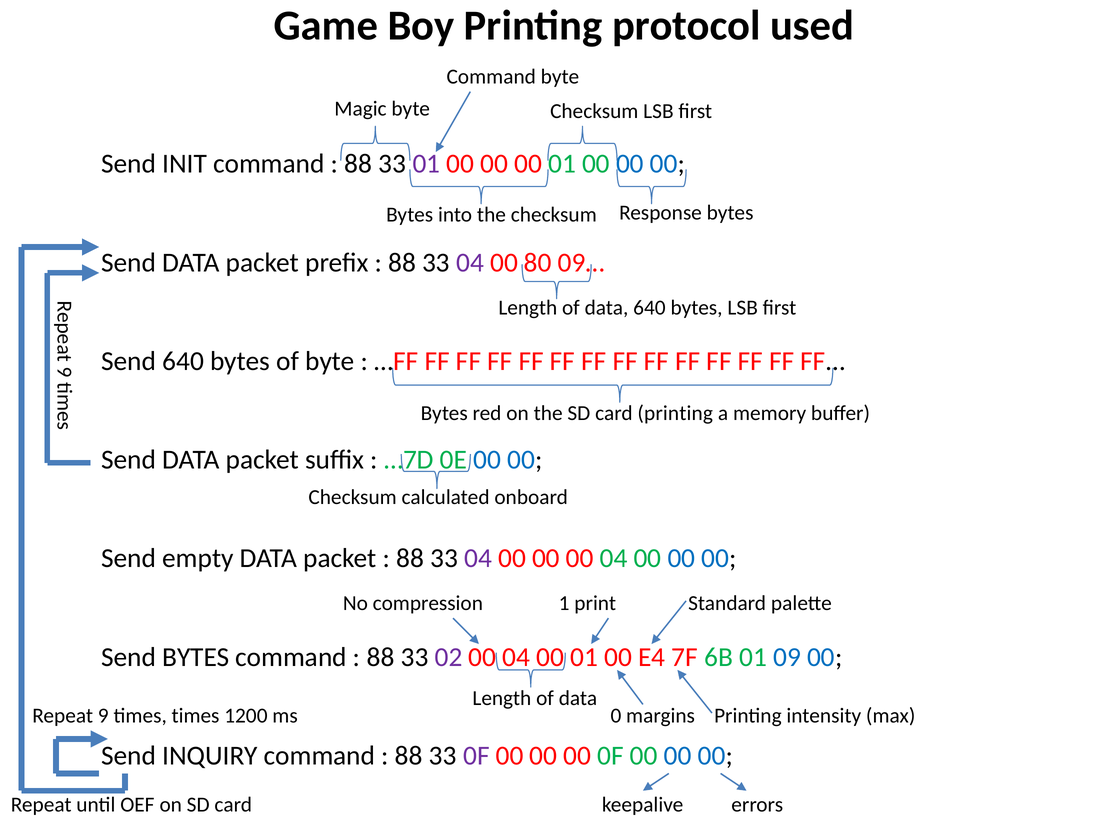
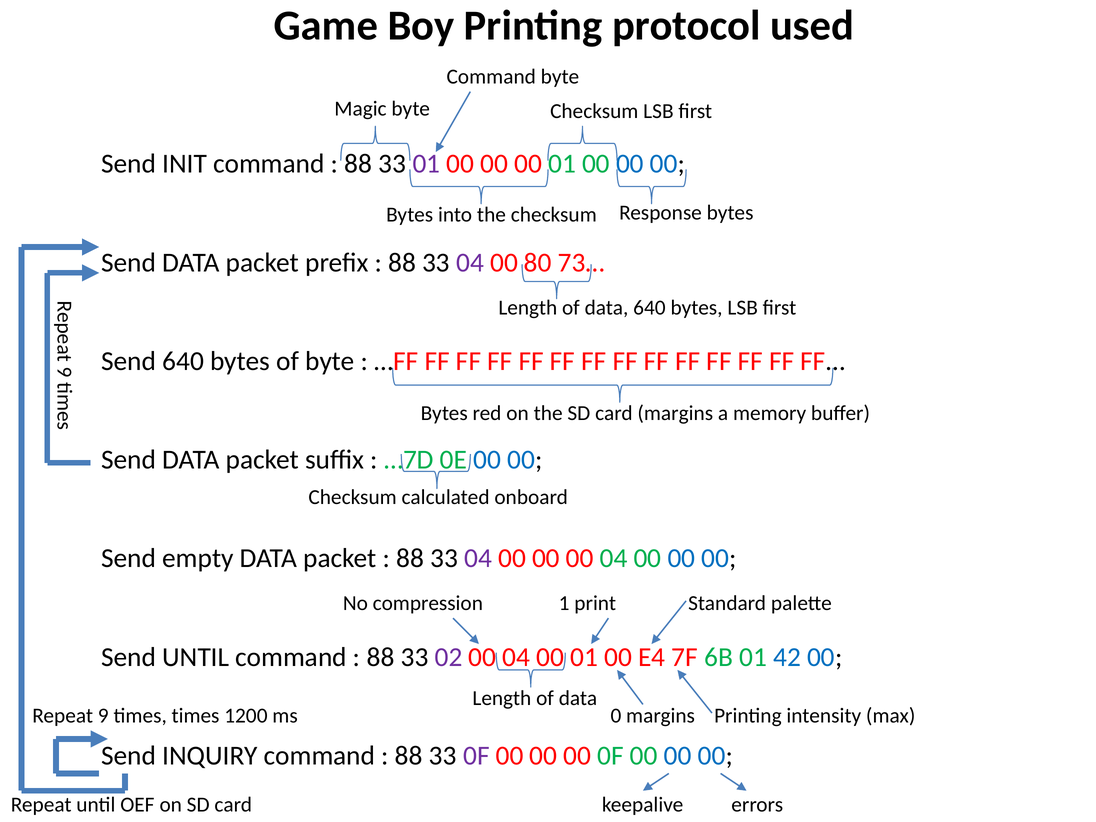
09…: 09… -> 73… (581, 262)
card printing: printing -> margins (675, 413)
Send BYTES: BYTES -> UNTIL (196, 657)
09: 09 -> 42 (787, 657)
